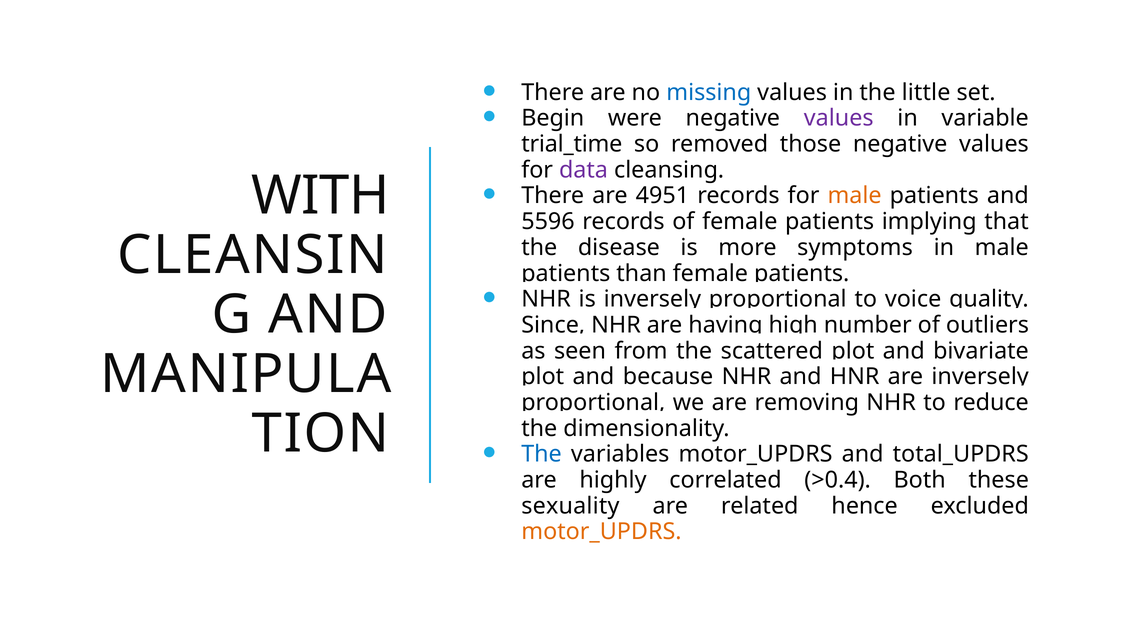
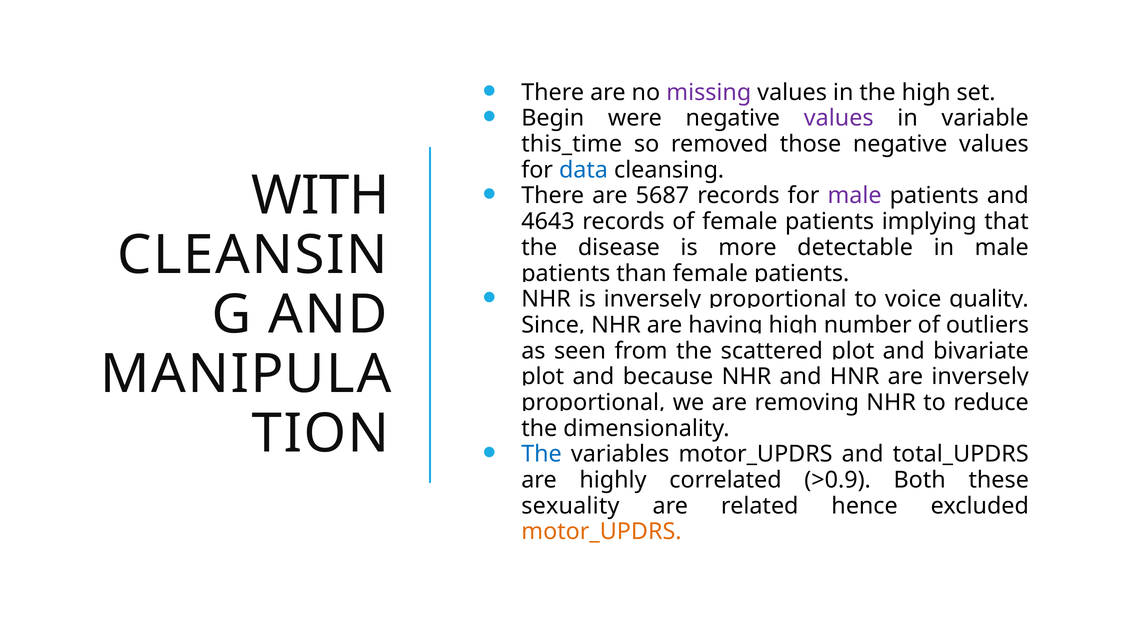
missing colour: blue -> purple (709, 93)
the little: little -> high (926, 93)
trial_time: trial_time -> this_time (572, 144)
data colour: purple -> blue (583, 170)
4951: 4951 -> 5687 (662, 196)
male colour: orange -> purple (855, 196)
5596: 5596 -> 4643 (548, 222)
symptoms: symptoms -> detectable (855, 248)
>0.4: >0.4 -> >0.9 (838, 480)
